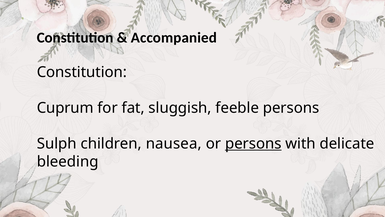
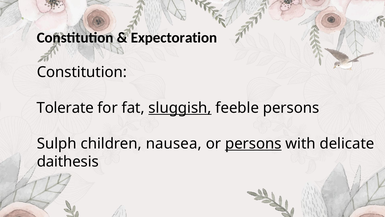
Accompanied: Accompanied -> Expectoration (174, 37)
Cuprum: Cuprum -> Tolerate (65, 108)
sluggish underline: none -> present (180, 108)
bleeding: bleeding -> daithesis (68, 161)
